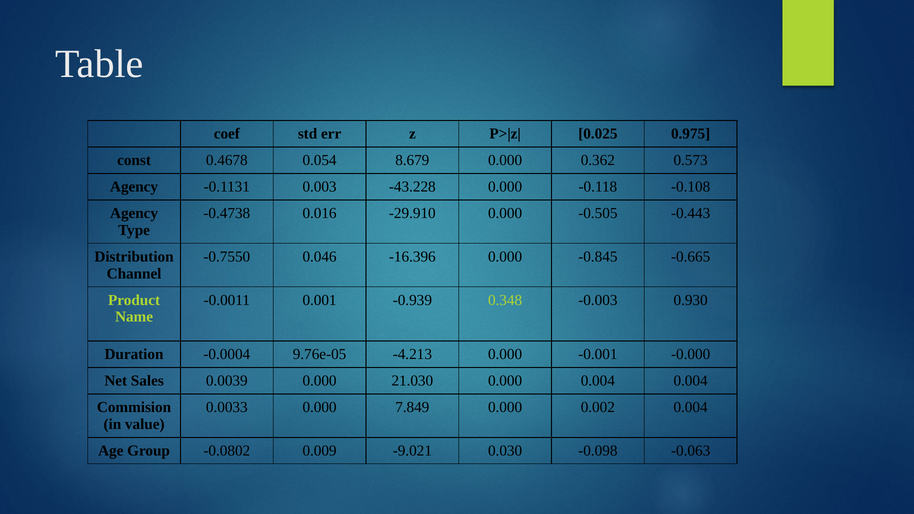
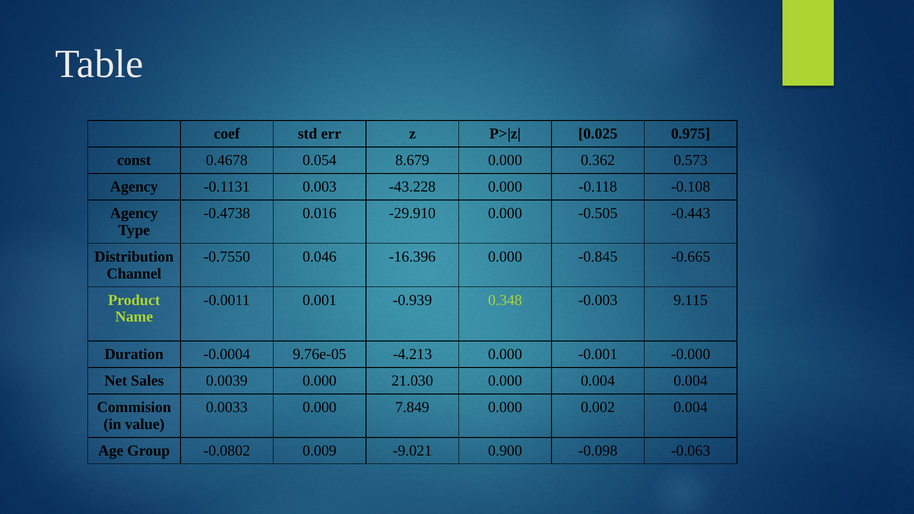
0.930: 0.930 -> 9.115 (691, 300)
0.030: 0.030 -> 0.900 (505, 451)
